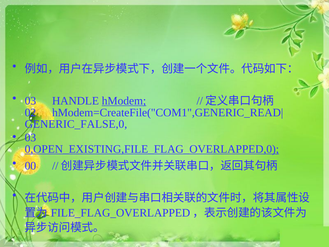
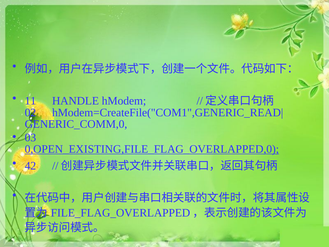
03: 03 -> 11 (30, 101)
hModem underline: present -> none (124, 101)
GENERIC_FALSE,0: GENERIC_FALSE,0 -> GENERIC_COMM,0 (76, 124)
00: 00 -> 42 (30, 166)
